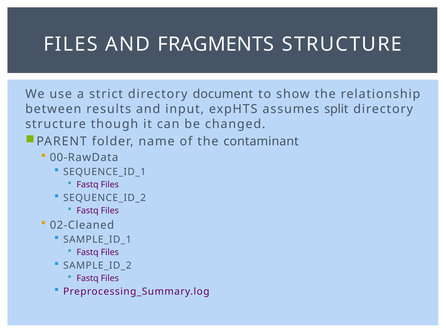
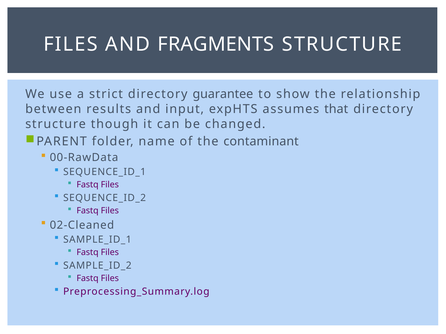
document: document -> guarantee (223, 94)
split: split -> that (336, 109)
